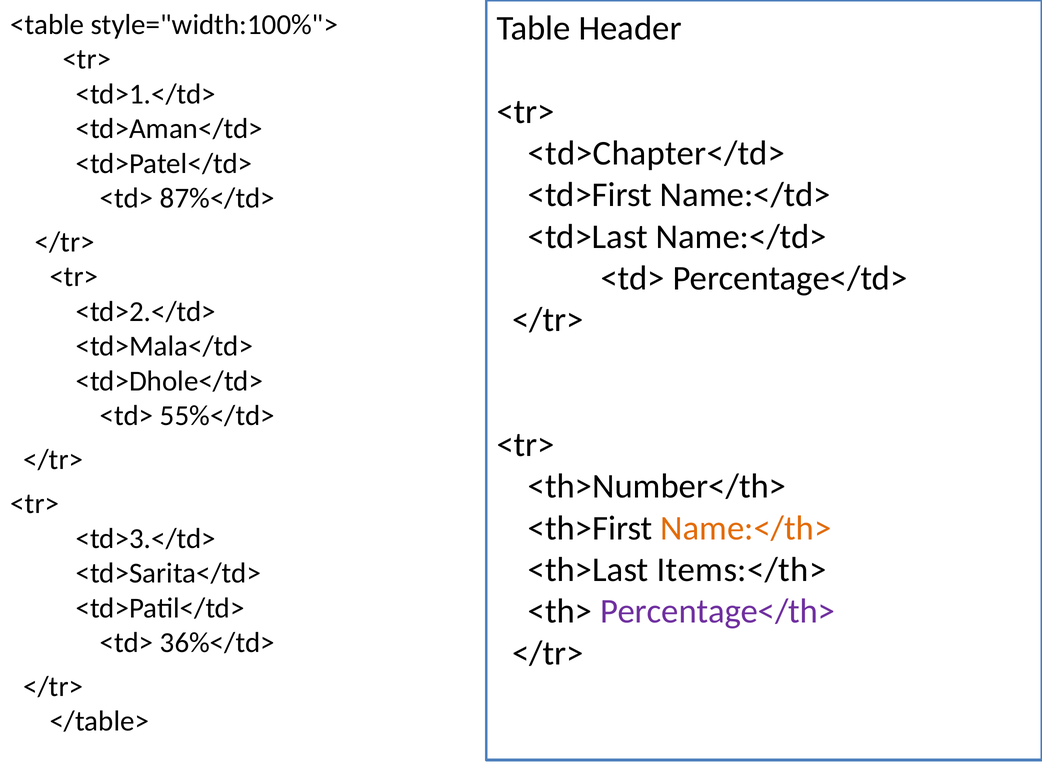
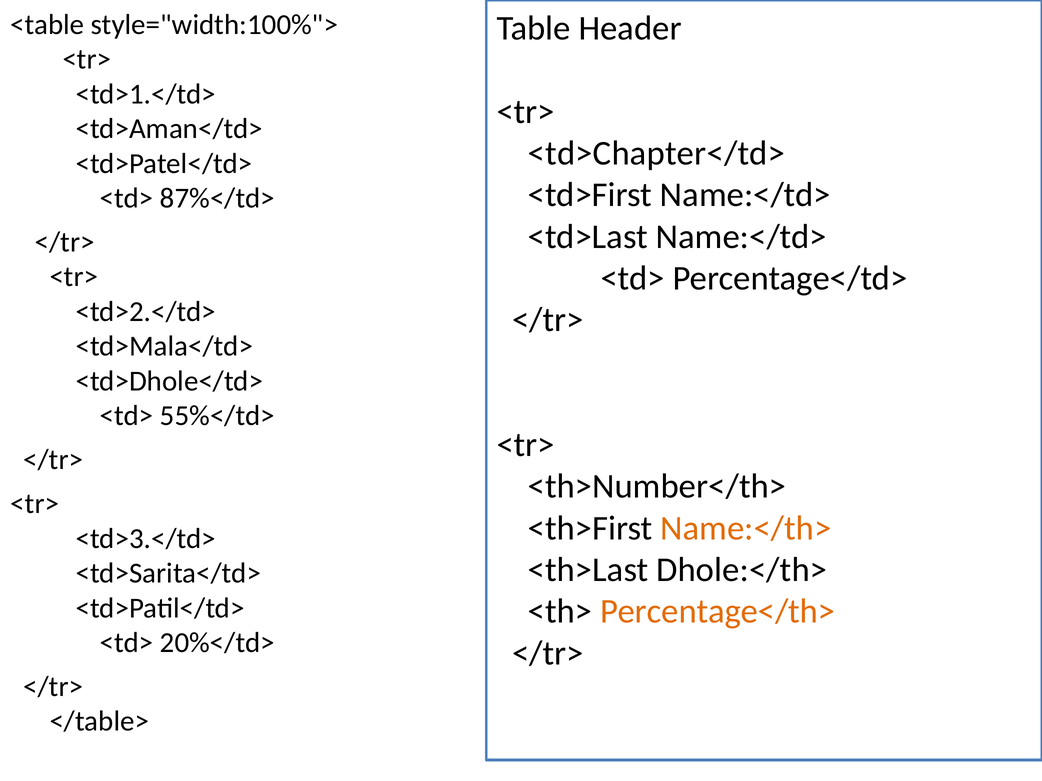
Items:</th>: Items:</th> -> Dhole:</th> (742, 570)
Percentage</th> colour: purple -> orange (718, 612)
36%</td>: 36%</td> -> 20%</td> (217, 643)
